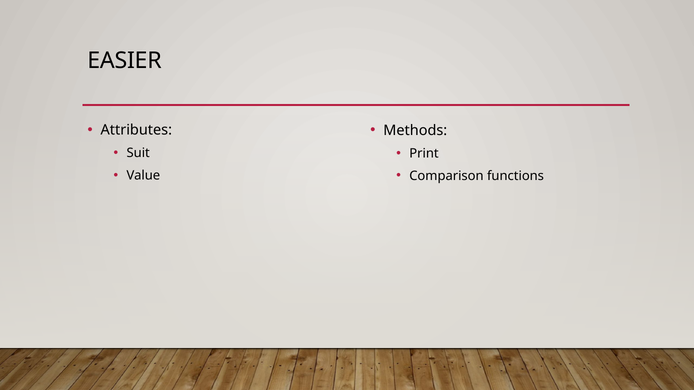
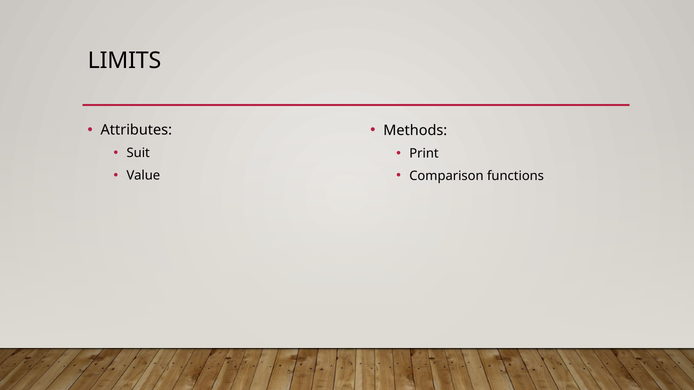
EASIER: EASIER -> LIMITS (124, 61)
